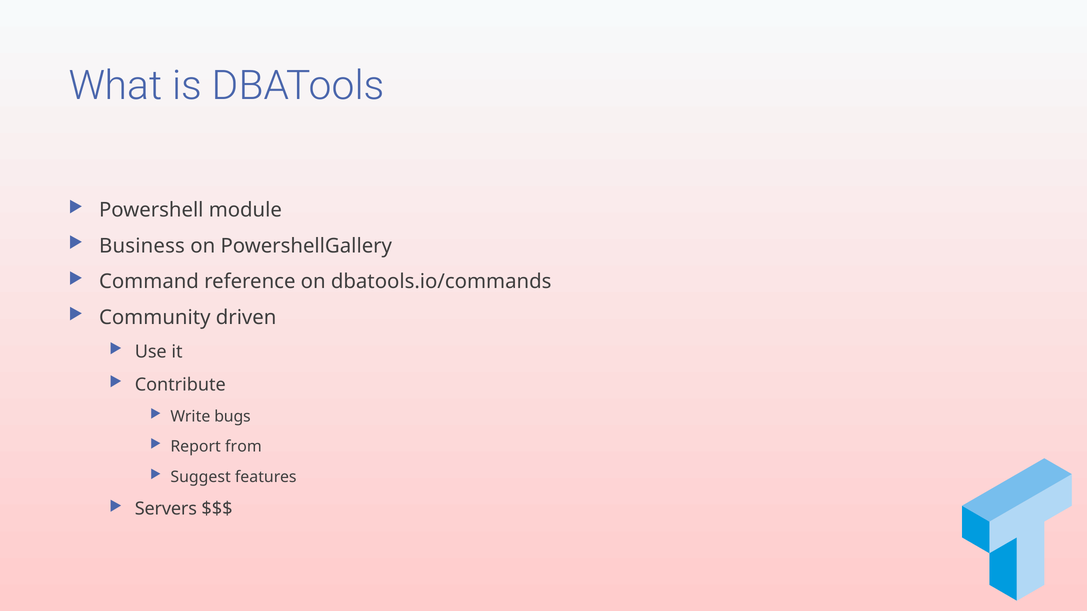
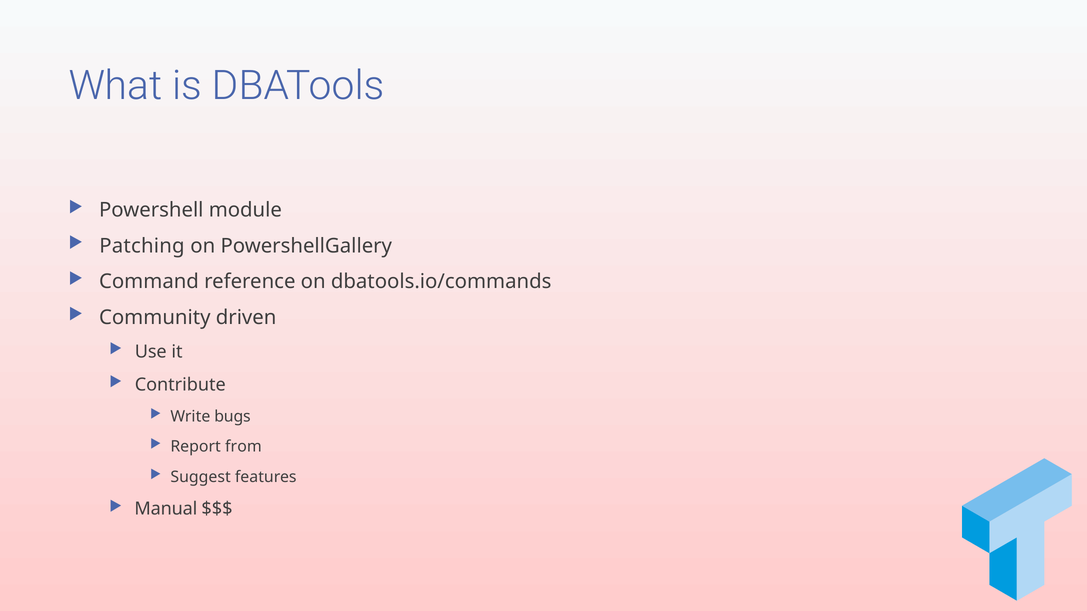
Business: Business -> Patching (142, 246)
Servers: Servers -> Manual (166, 509)
